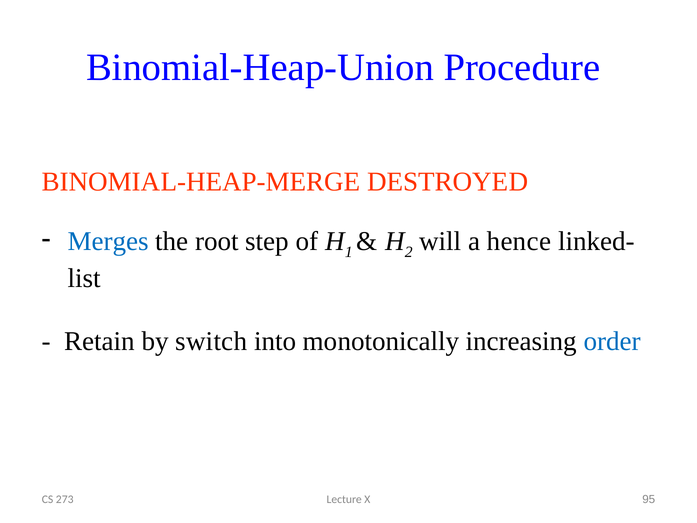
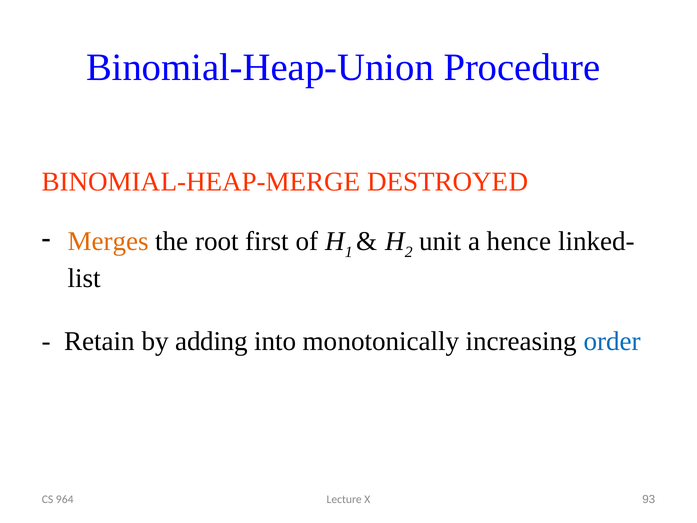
Merges colour: blue -> orange (108, 241)
step: step -> first (267, 241)
will: will -> unit (440, 241)
switch: switch -> adding (212, 341)
273: 273 -> 964 (65, 499)
95: 95 -> 93 (649, 499)
